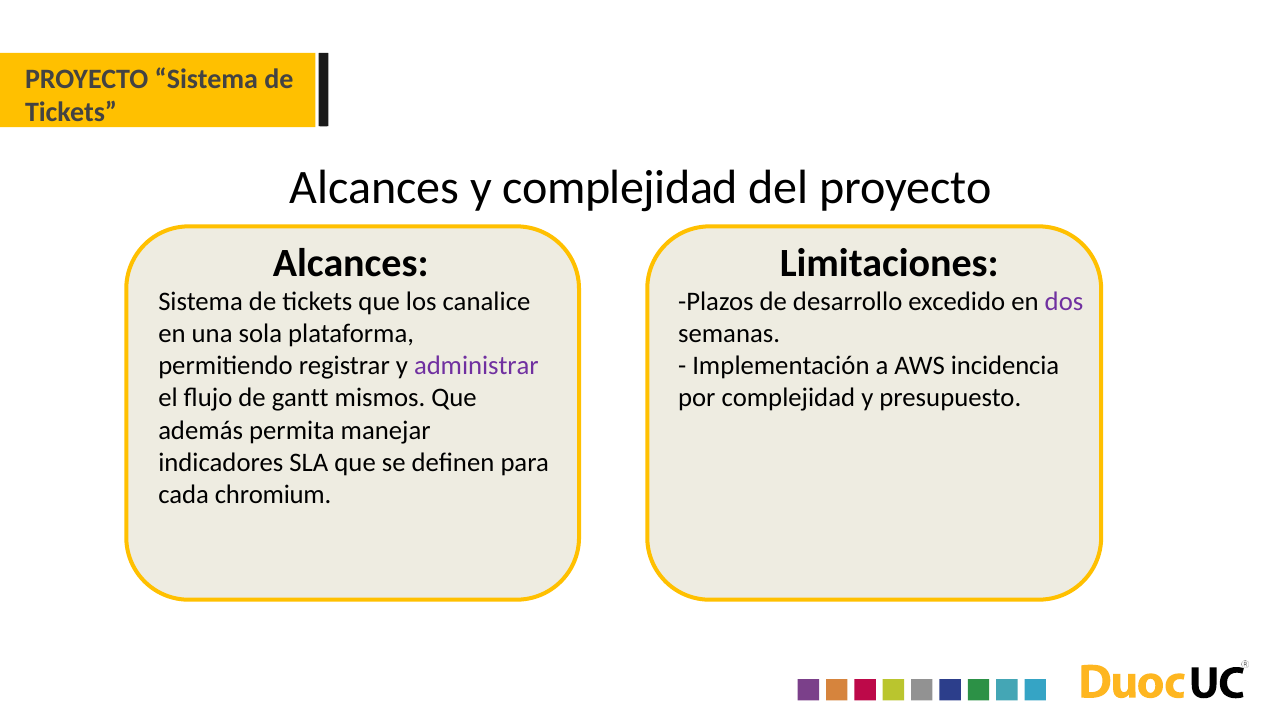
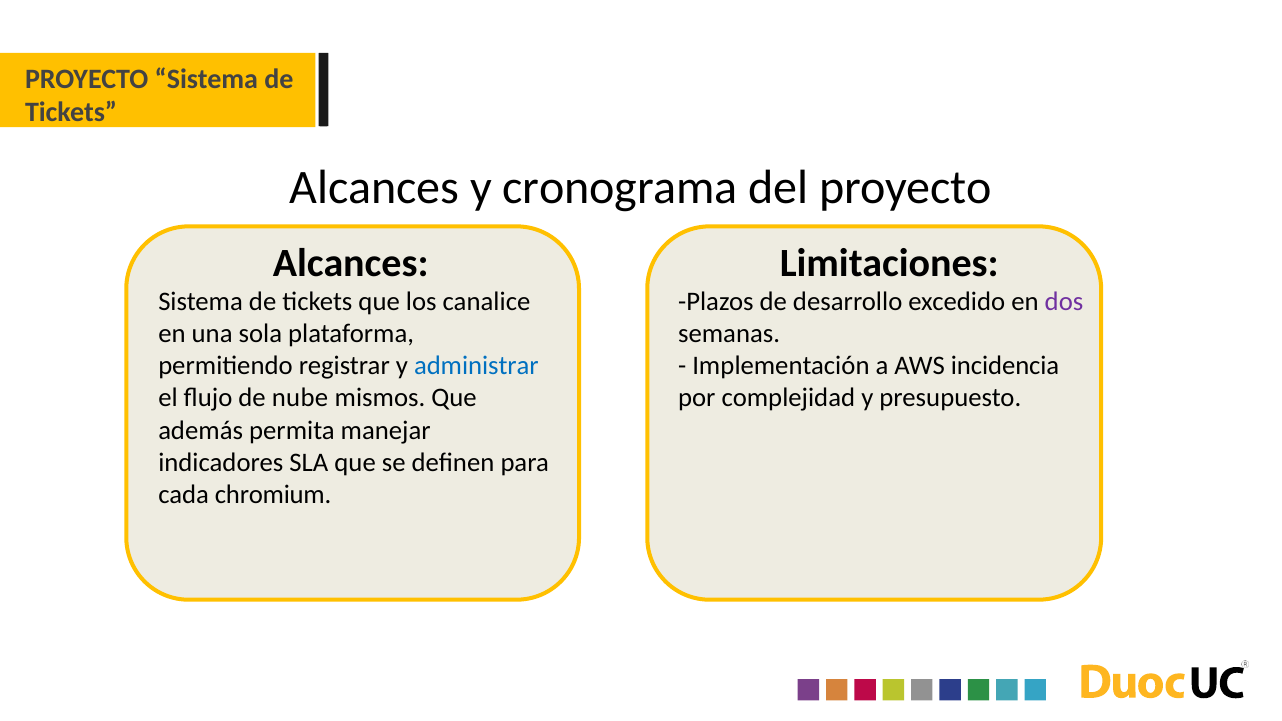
y complejidad: complejidad -> cronograma (620, 188)
administrar colour: purple -> blue (476, 366)
gantt: gantt -> nube (300, 398)
